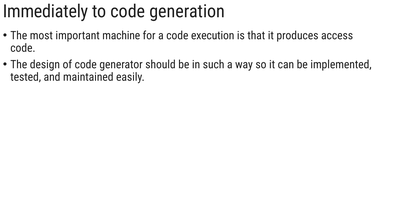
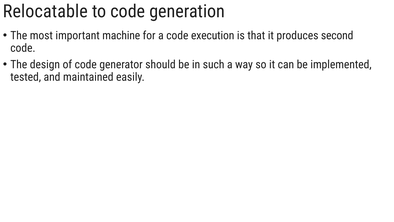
Immediately: Immediately -> Relocatable (45, 11)
access: access -> second (337, 36)
